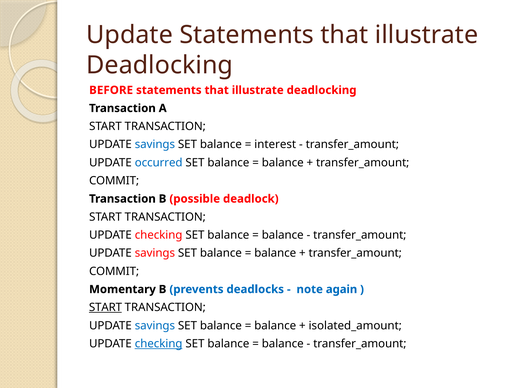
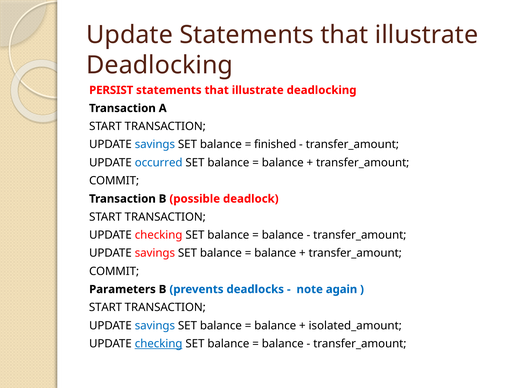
BEFORE: BEFORE -> PERSIST (111, 90)
interest: interest -> finished (275, 144)
Momentary: Momentary -> Parameters (122, 289)
START underline: present -> none (105, 307)
